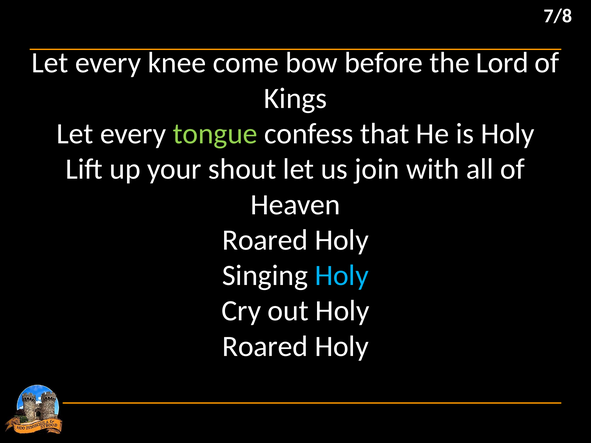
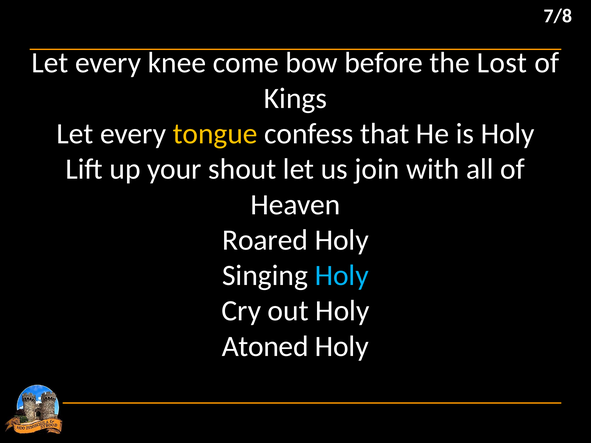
Lord: Lord -> Lost (502, 63)
tongue colour: light green -> yellow (215, 134)
Roared: Roared -> Atoned (265, 347)
